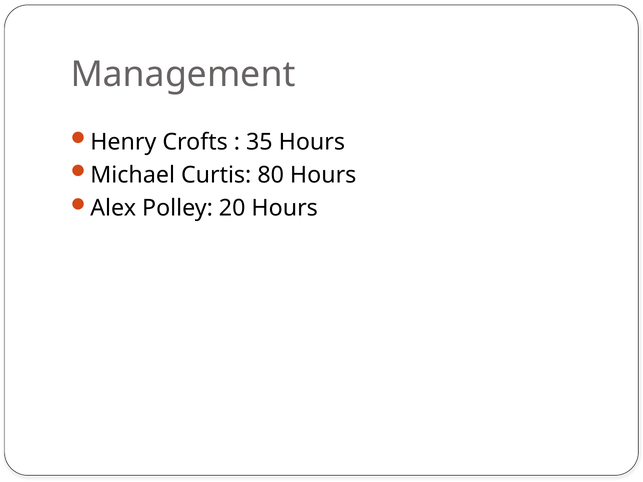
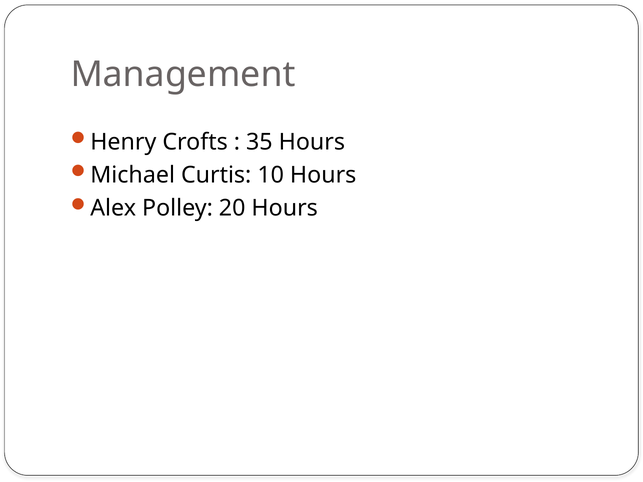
80: 80 -> 10 (271, 175)
